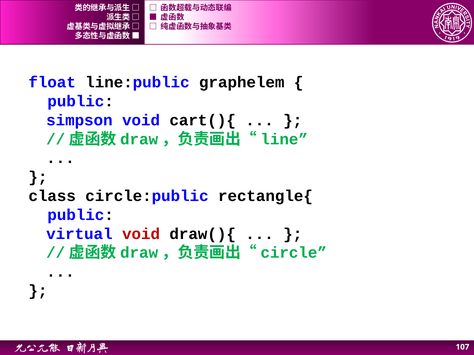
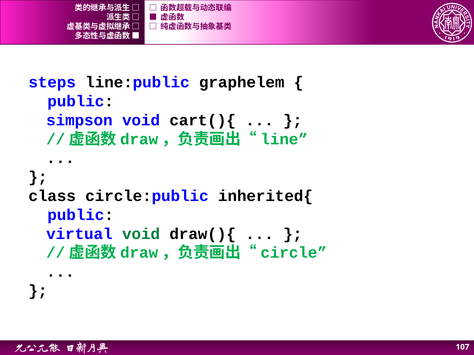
float: float -> steps (52, 82)
rectangle{: rectangle{ -> inherited{ (265, 196)
void colour: red -> green (141, 234)
